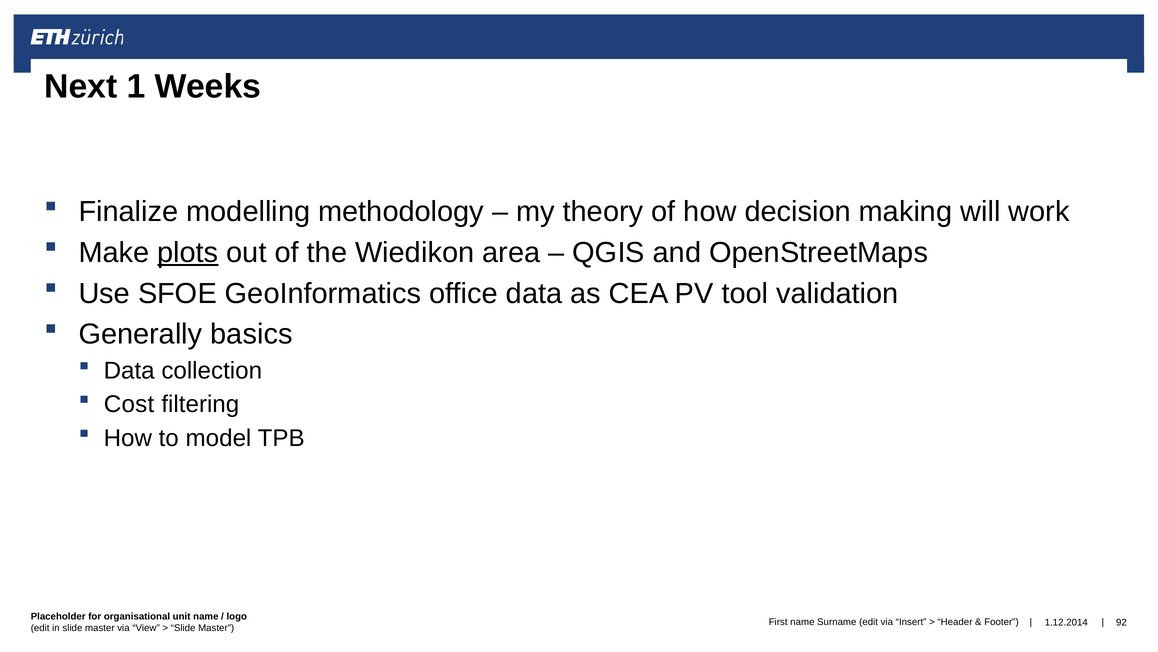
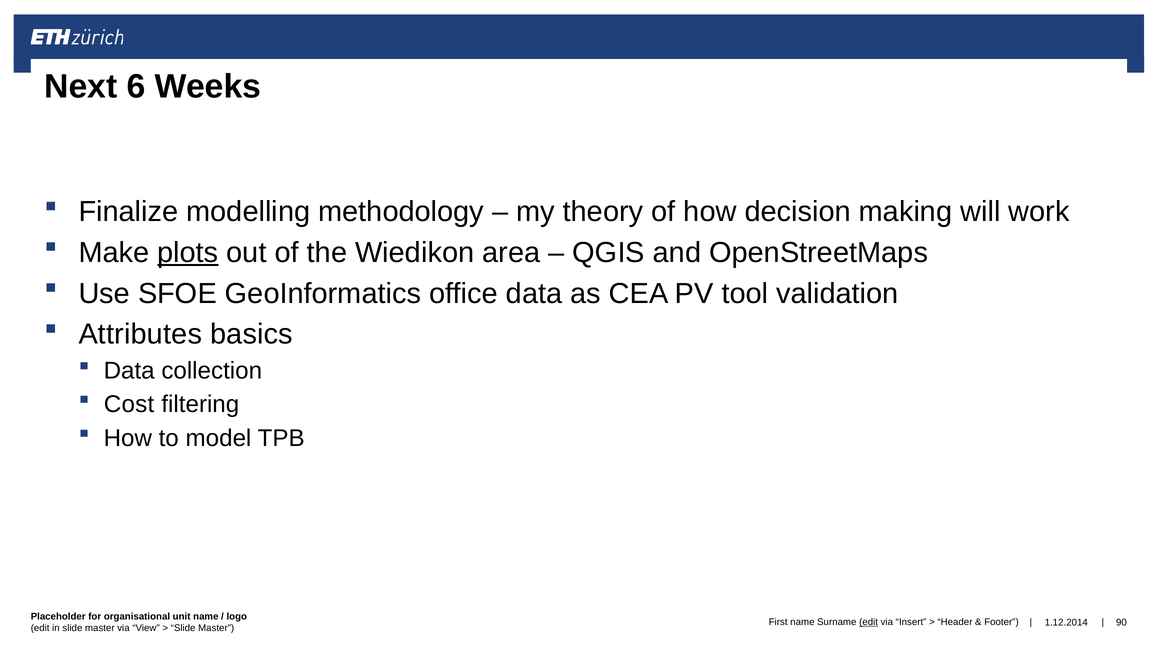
1: 1 -> 6 (136, 87)
Generally: Generally -> Attributes (140, 334)
edit underline: none -> present (869, 622)
92: 92 -> 90 (1121, 622)
